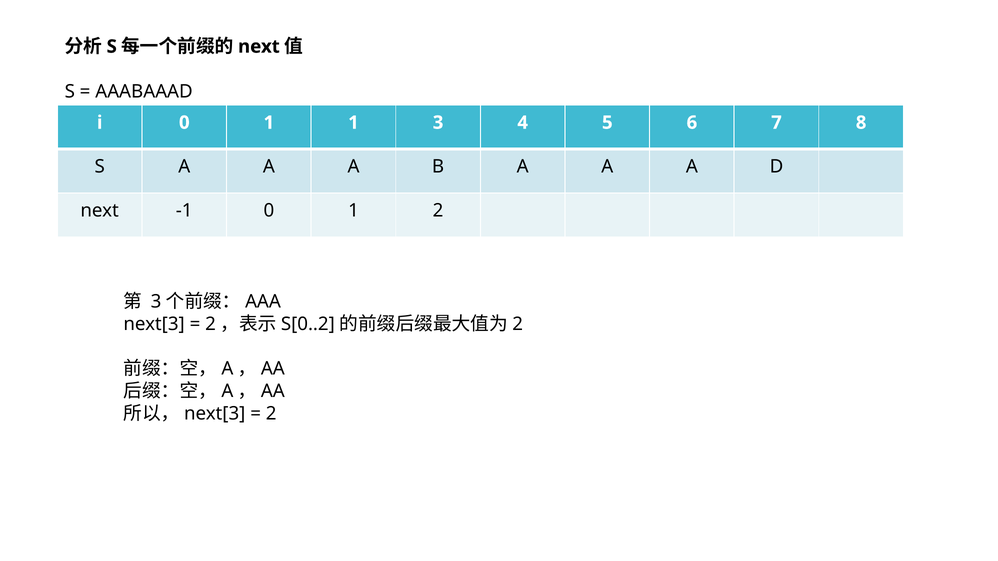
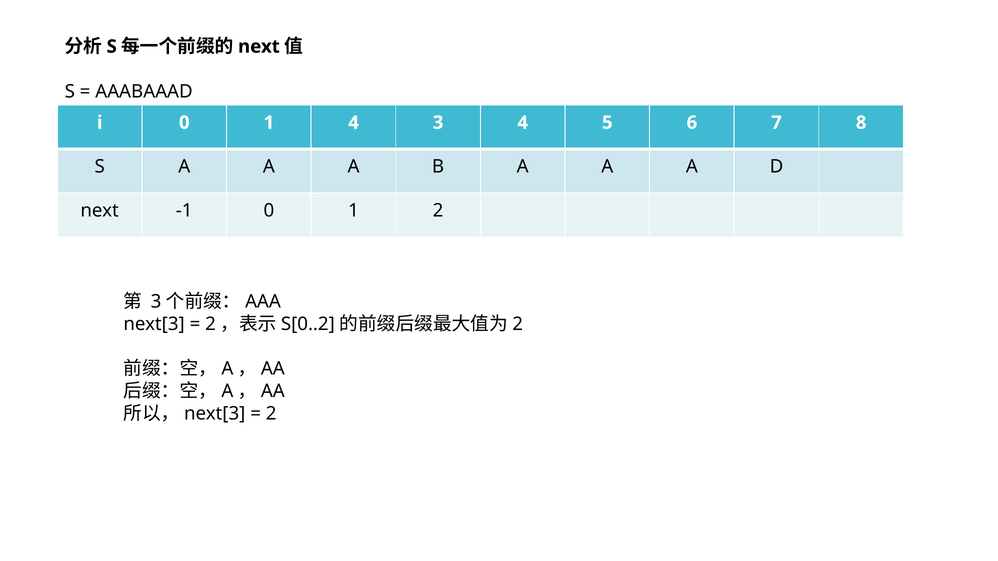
1 1: 1 -> 4 (353, 123)
